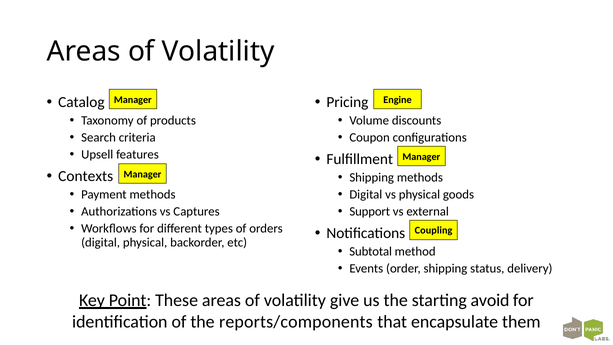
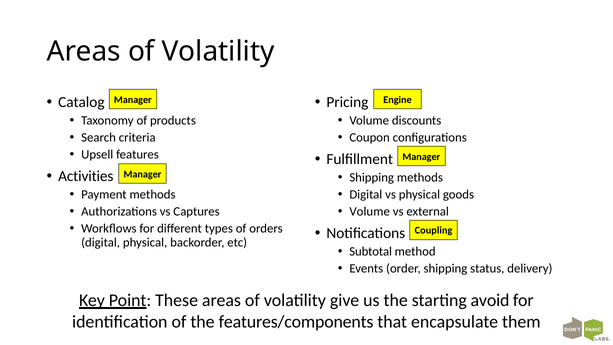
Contexts: Contexts -> Activities (86, 176)
Support: Support -> Volume (370, 212)
reports/components: reports/components -> features/components (296, 322)
